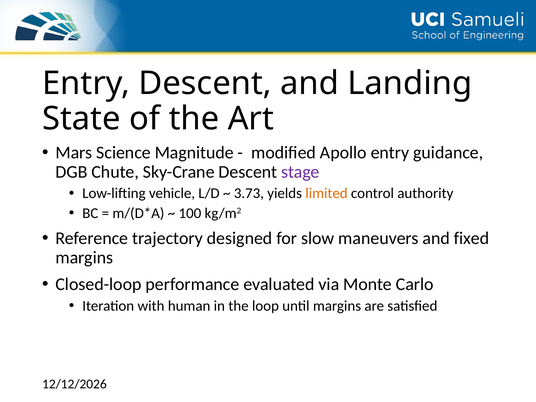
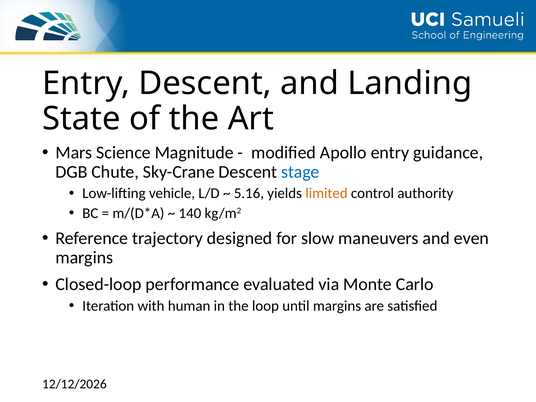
stage colour: purple -> blue (300, 172)
3.73: 3.73 -> 5.16 (249, 193)
100: 100 -> 140 (190, 213)
fixed: fixed -> even (471, 238)
